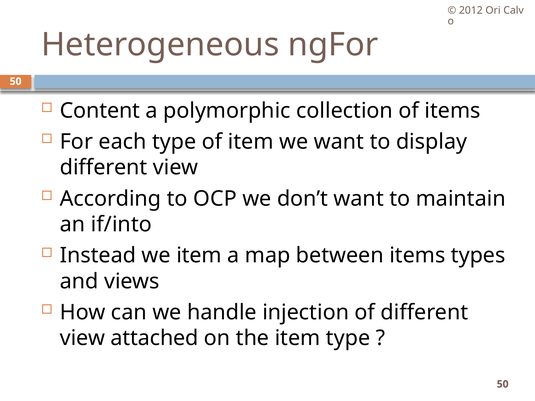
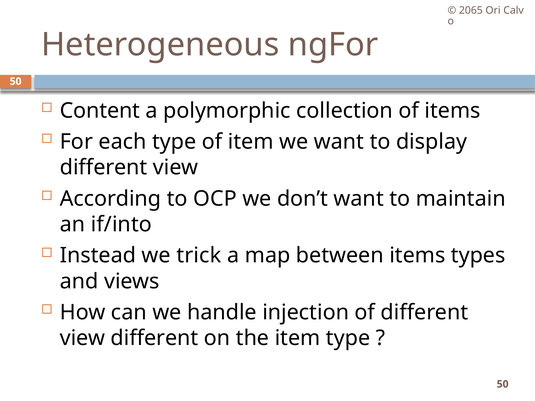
2012: 2012 -> 2065 (471, 11)
we item: item -> trick (199, 256)
view attached: attached -> different (154, 338)
